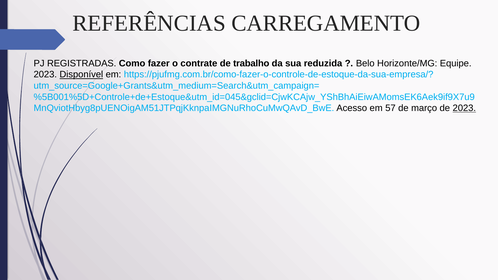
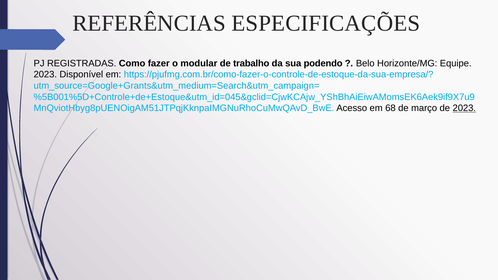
CARREGAMENTO: CARREGAMENTO -> ESPECIFICAÇÕES (326, 23)
contrate: contrate -> modular (199, 63)
reduzida: reduzida -> podendo (323, 63)
Disponível underline: present -> none (81, 75)
57: 57 -> 68 (390, 108)
